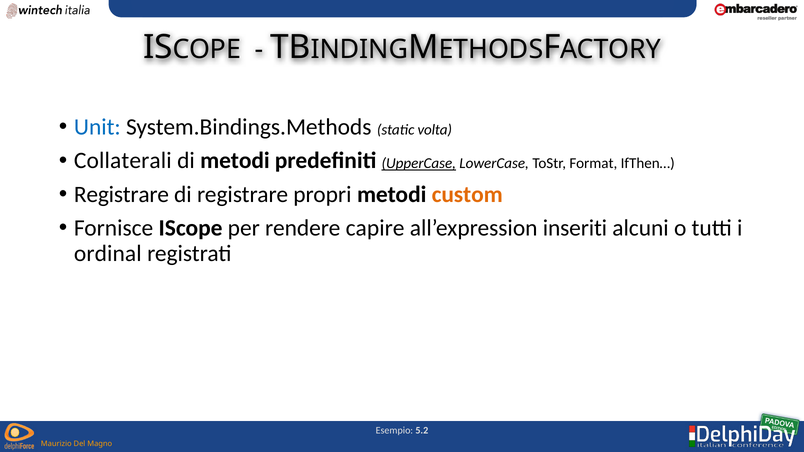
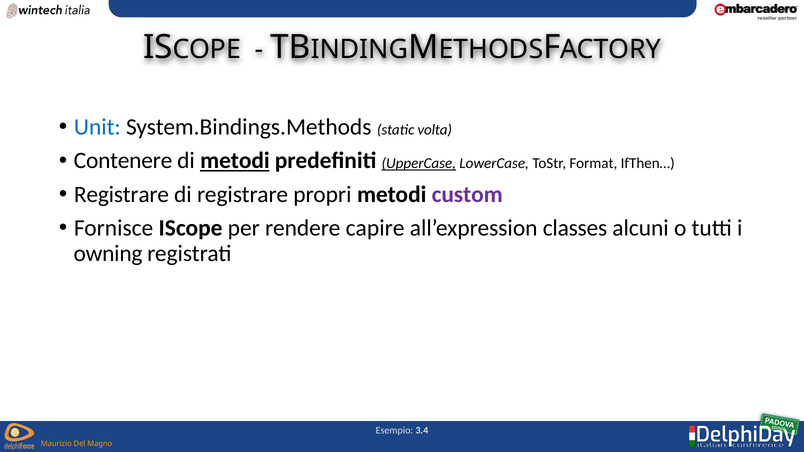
Collaterali: Collaterali -> Contenere (123, 161)
metodi underline: none -> present (235, 161)
custom colour: orange -> purple (467, 194)
inseriti: inseriti -> classes (575, 228)
ordinal: ordinal -> owning (108, 254)
5.2: 5.2 -> 3.4 (422, 431)
